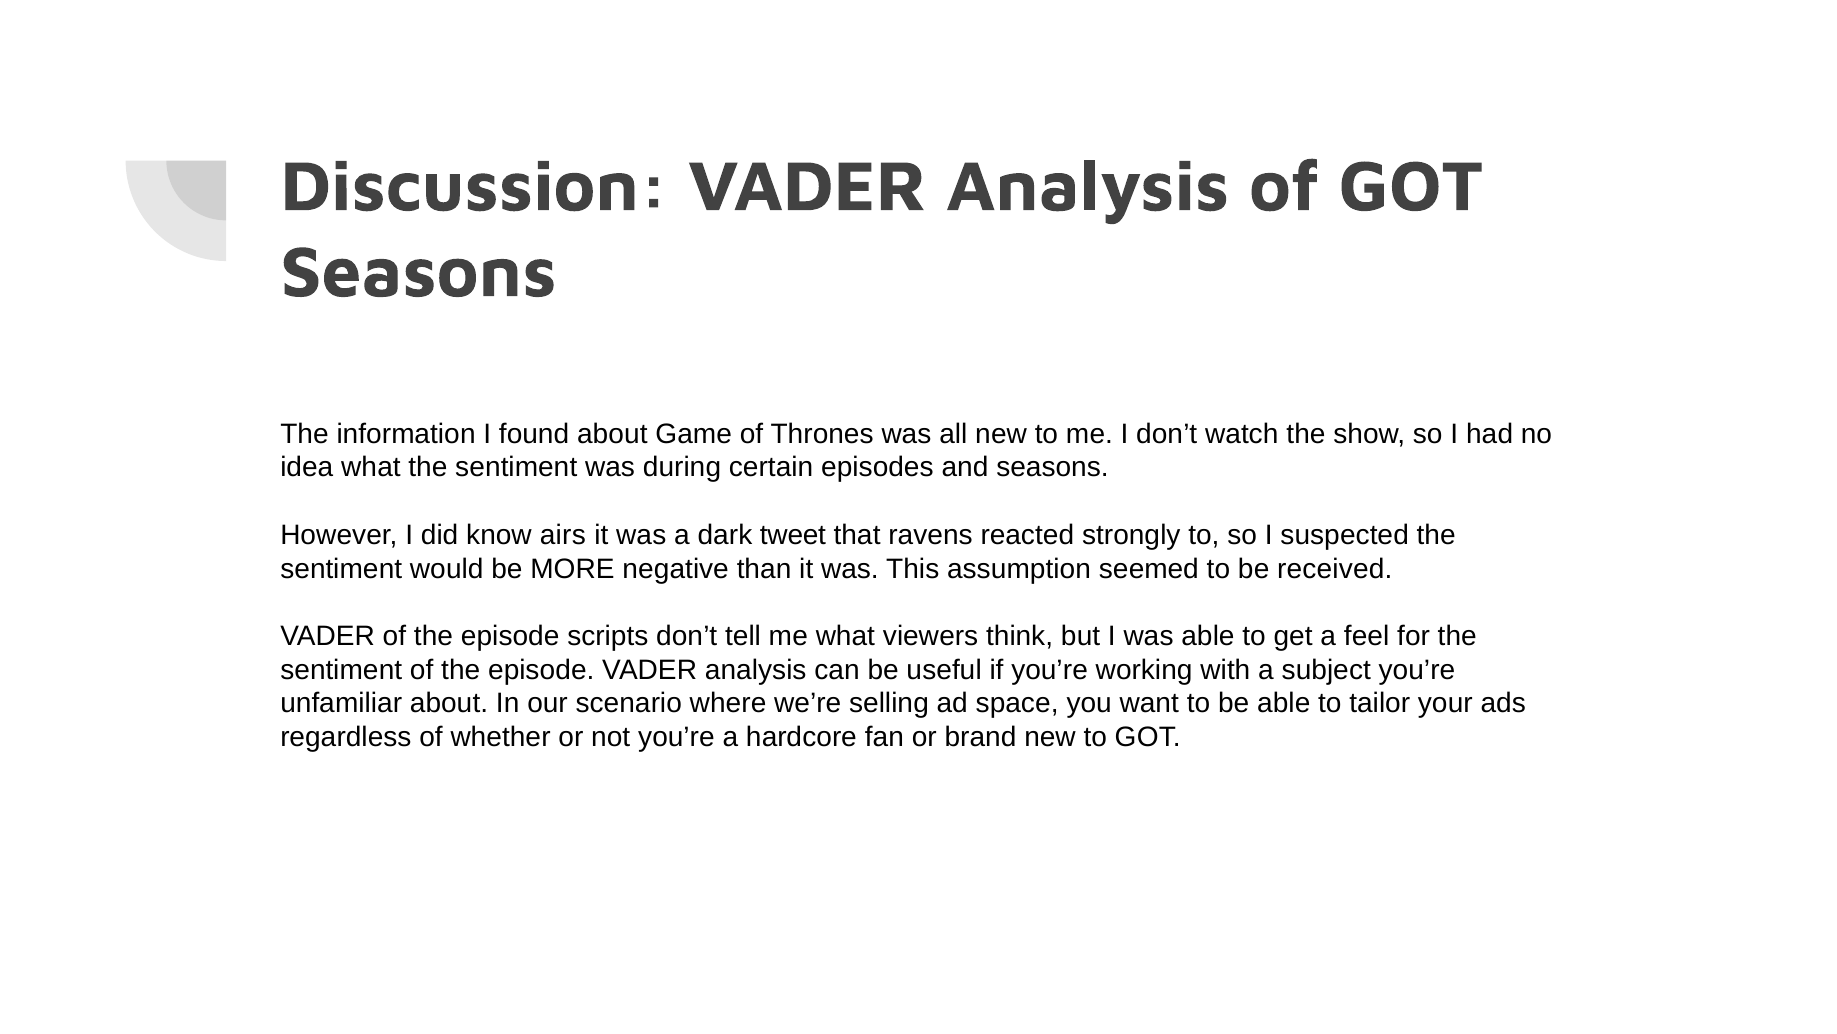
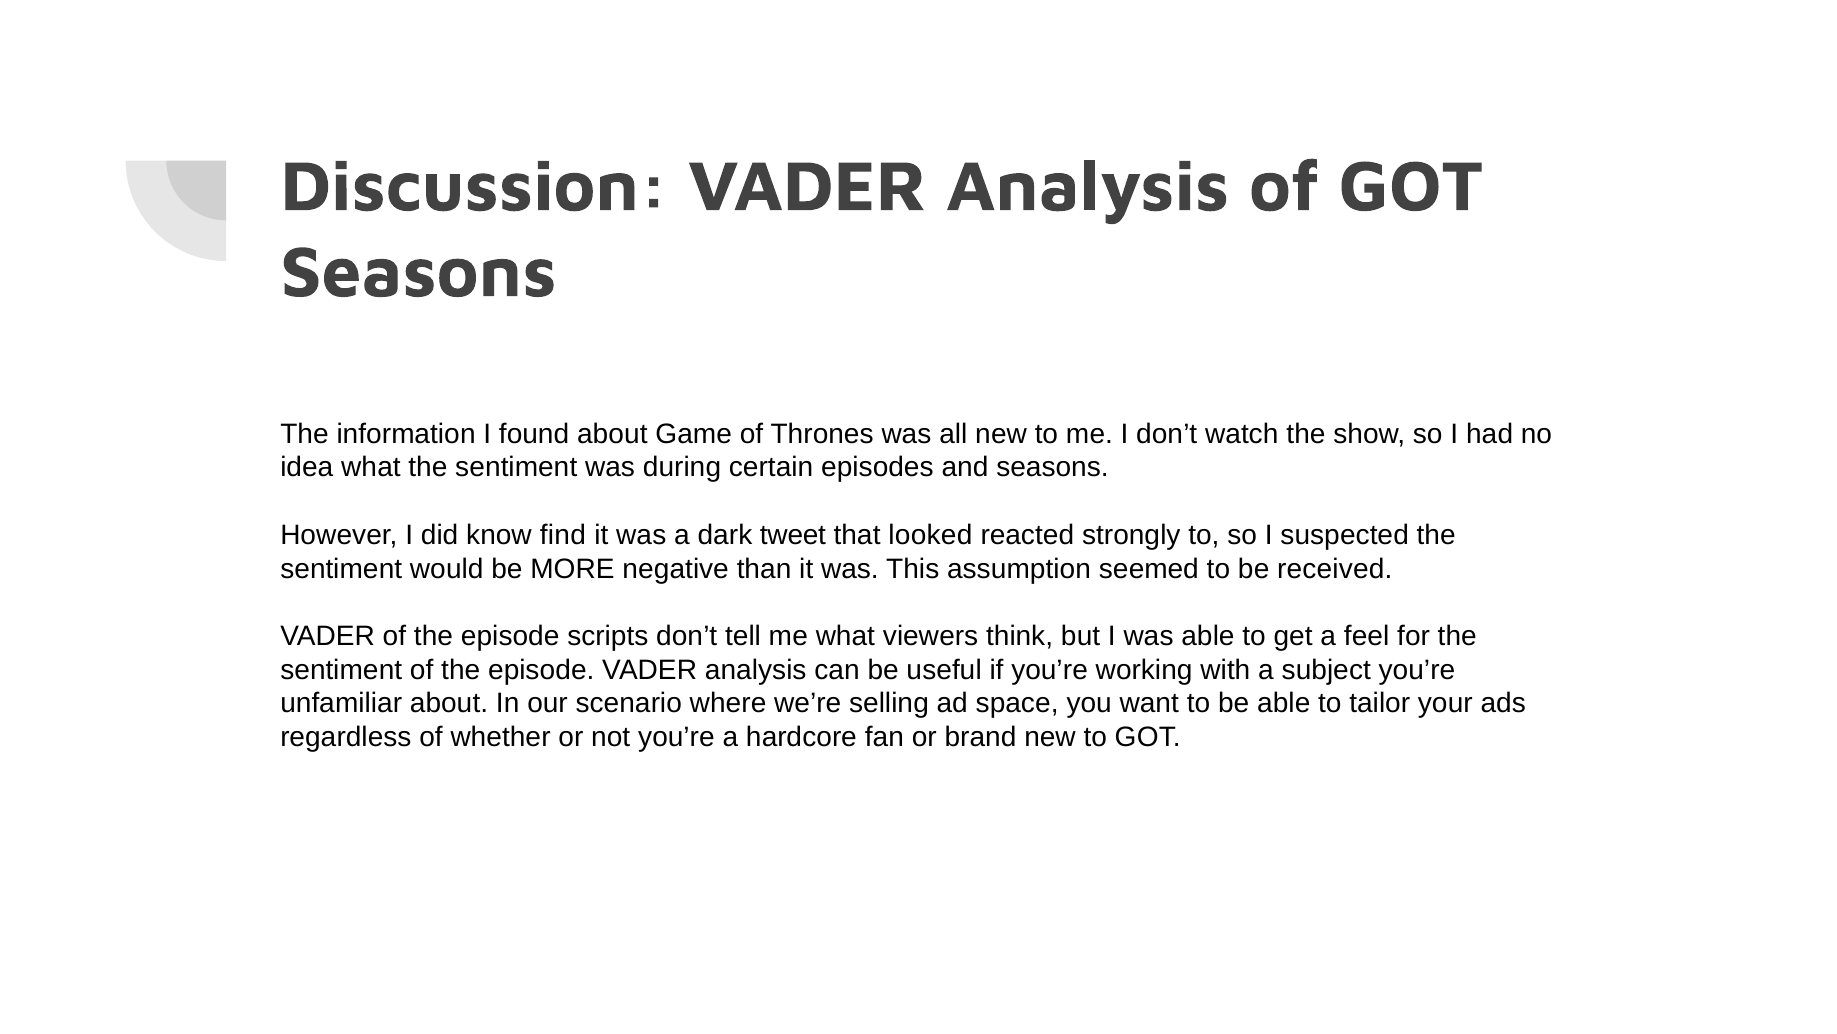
airs: airs -> find (563, 535)
ravens: ravens -> looked (930, 535)
